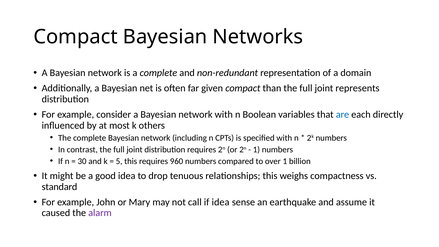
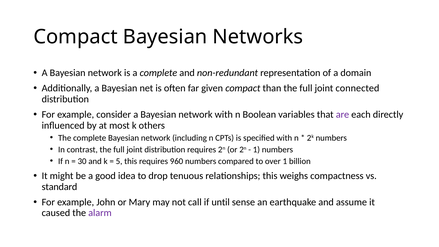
represents: represents -> connected (357, 88)
are colour: blue -> purple (342, 114)
if idea: idea -> until (221, 202)
